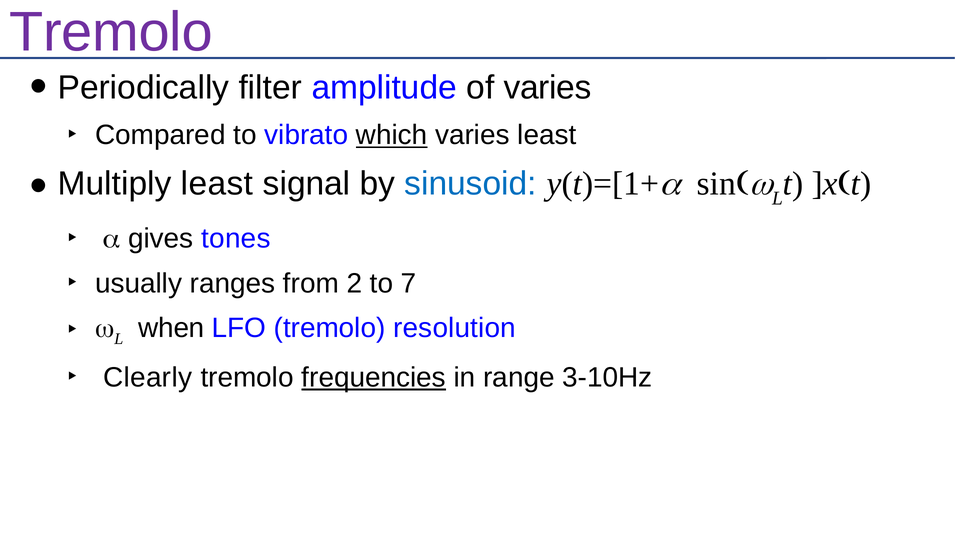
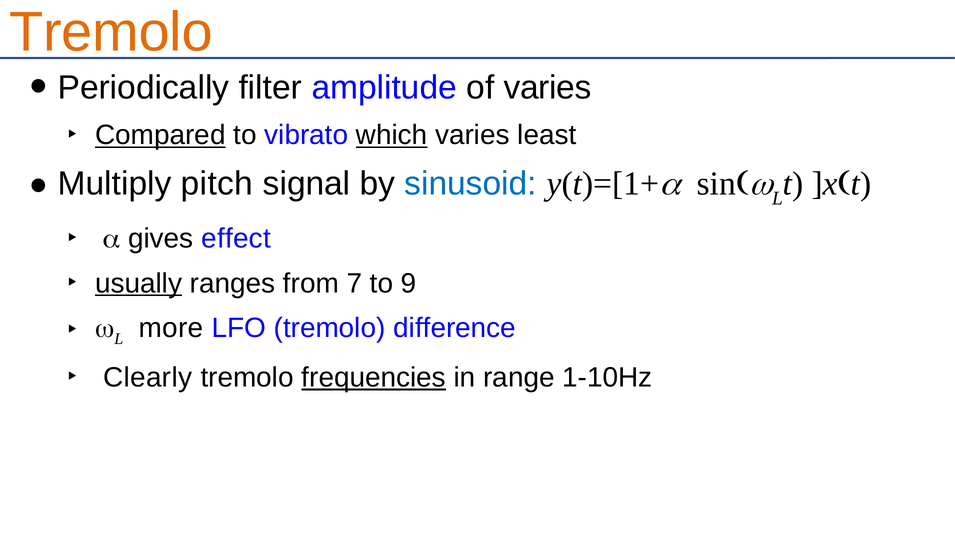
Tremolo colour: purple -> orange (111, 32)
Compared underline: none -> present (160, 135)
Multiply least: least -> pitch (217, 184)
tones: tones -> effect (236, 239)
usually underline: none -> present (139, 283)
2: 2 -> 7 (354, 283)
7: 7 -> 9 (409, 283)
when: when -> more (171, 328)
resolution: resolution -> difference (455, 328)
3-10Hz: 3-10Hz -> 1-10Hz (607, 378)
